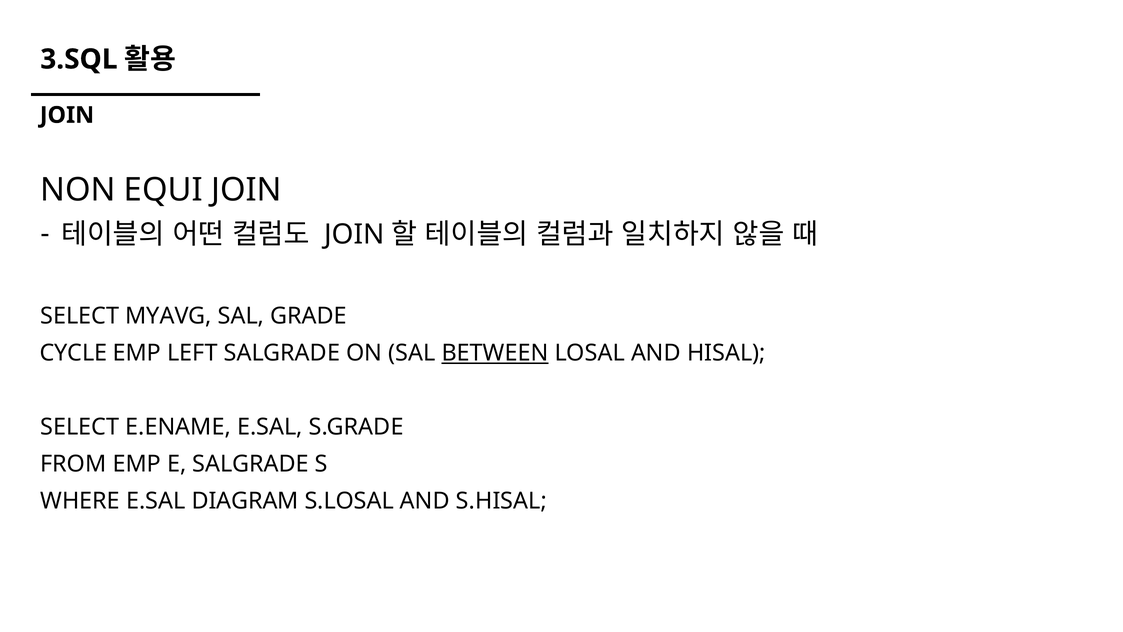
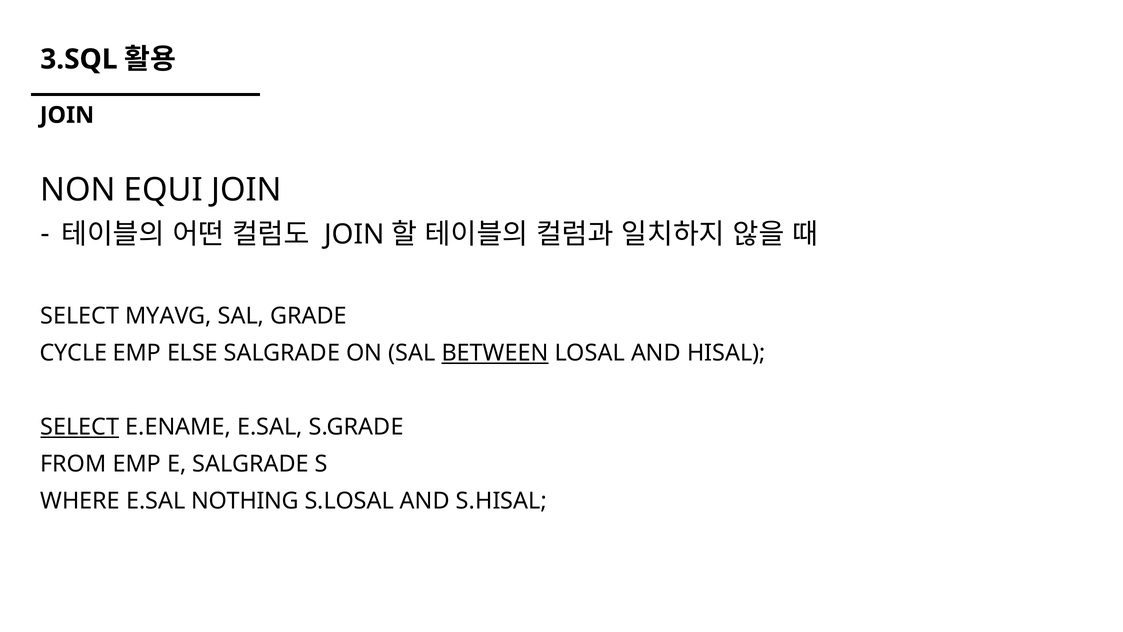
LEFT: LEFT -> ELSE (192, 353)
SELECT underline: none -> present (80, 427)
DIAGRAM: DIAGRAM -> NOTHING (245, 501)
